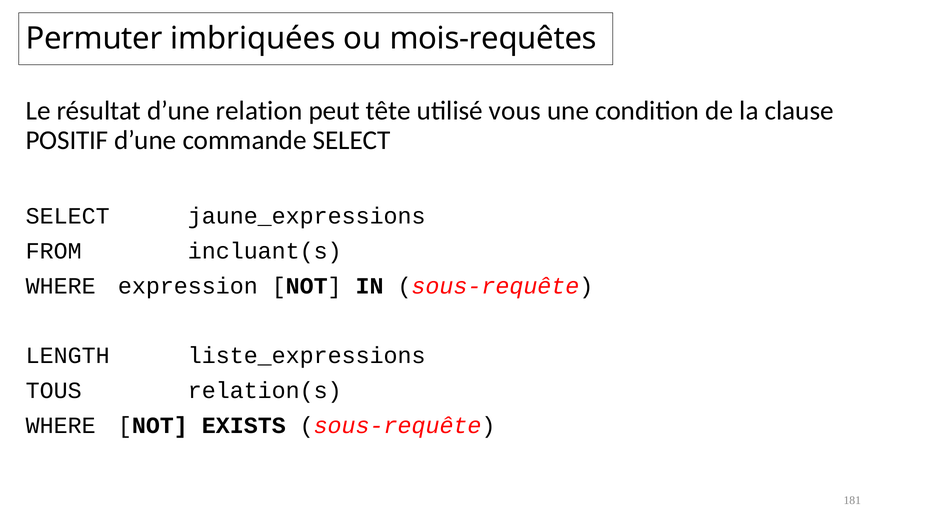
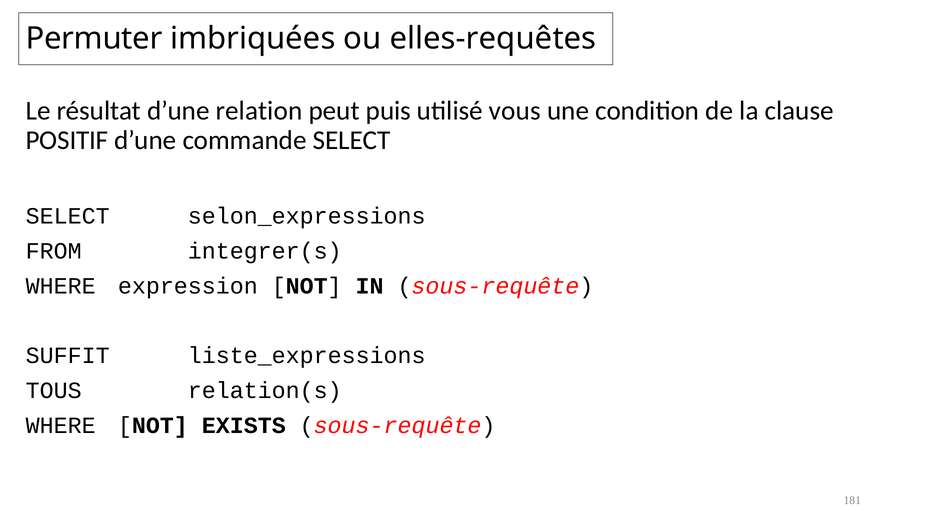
mois-requêtes: mois-requêtes -> elles-requêtes (493, 39)
tête: tête -> puis (388, 111)
jaune_expressions: jaune_expressions -> selon_expressions (307, 216)
incluant(s: incluant(s -> integrer(s (265, 251)
LENGTH: LENGTH -> SUFFIT (68, 356)
